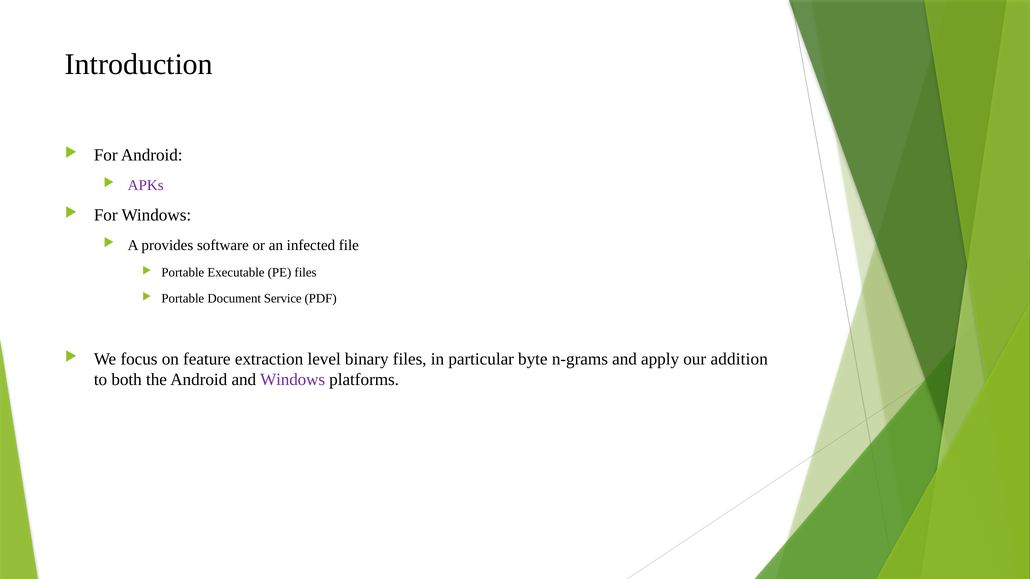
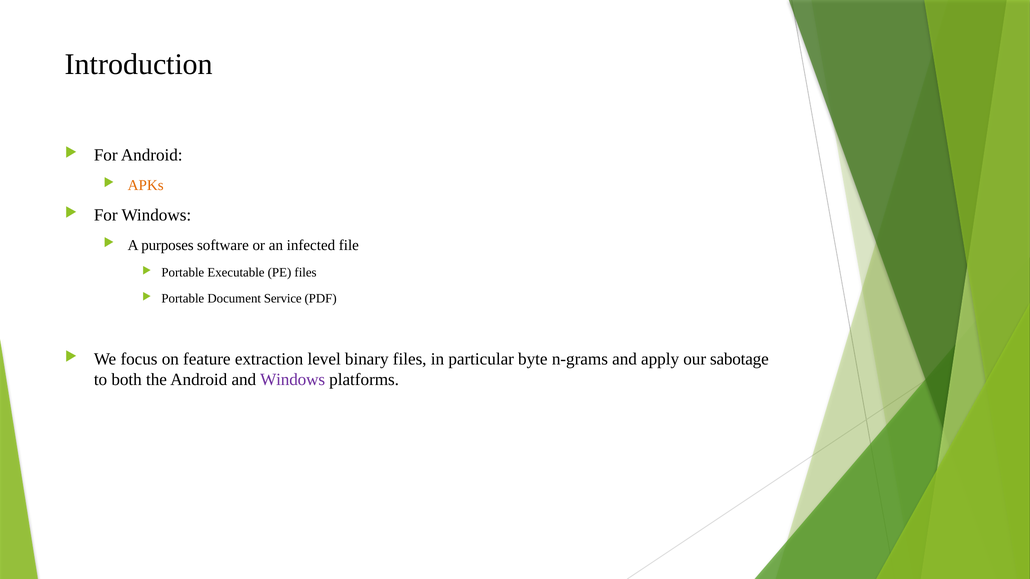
APKs colour: purple -> orange (146, 185)
provides: provides -> purposes (167, 245)
addition: addition -> sabotage (739, 359)
